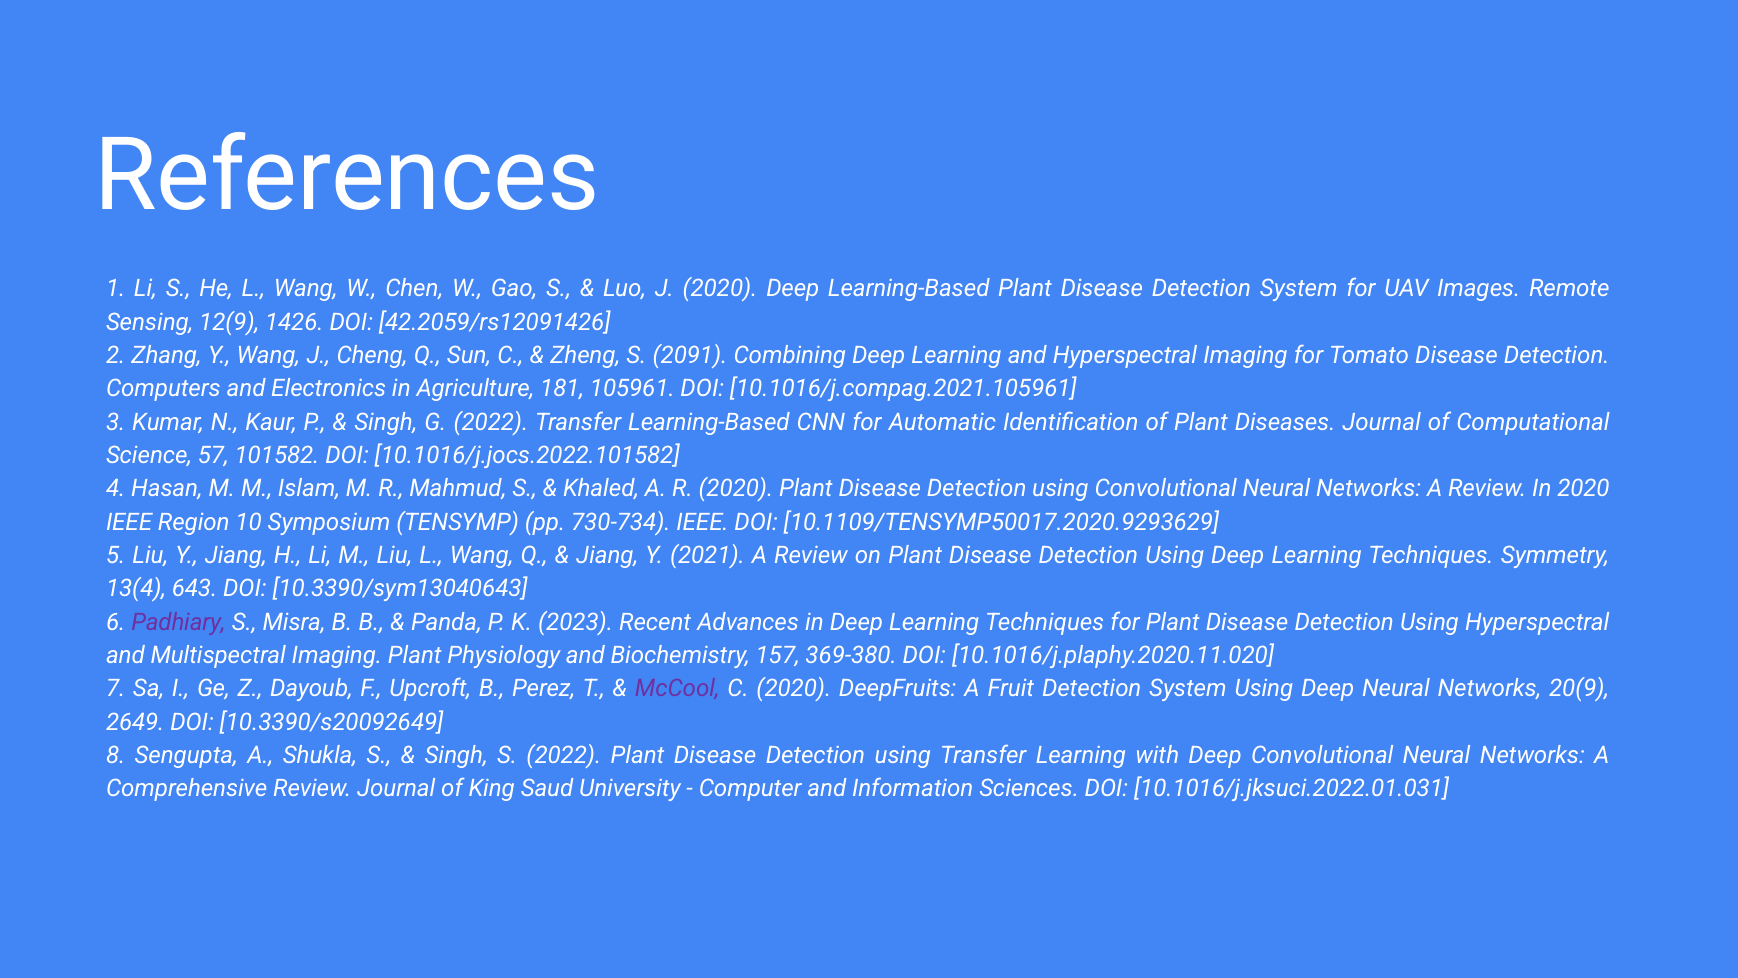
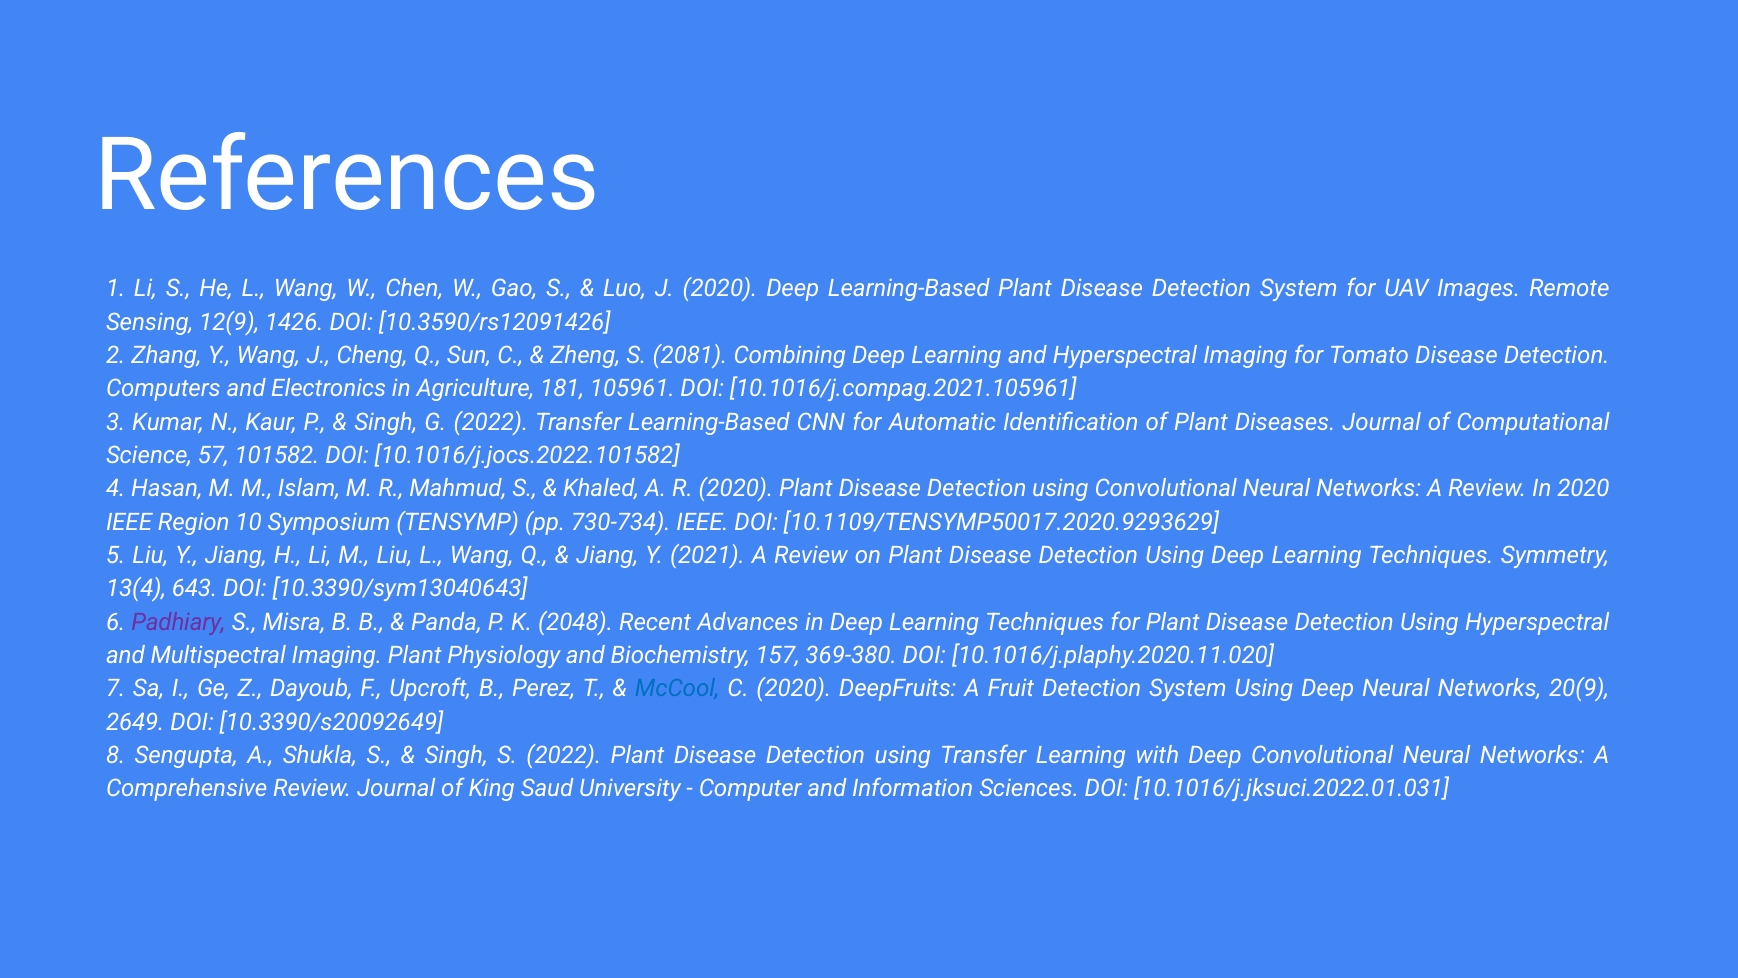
42.2059/rs12091426: 42.2059/rs12091426 -> 10.3590/rs12091426 (495, 322)
2091: 2091 -> 2081 (690, 355)
2023: 2023 -> 2048 (576, 622)
McCool colour: purple -> blue (677, 689)
